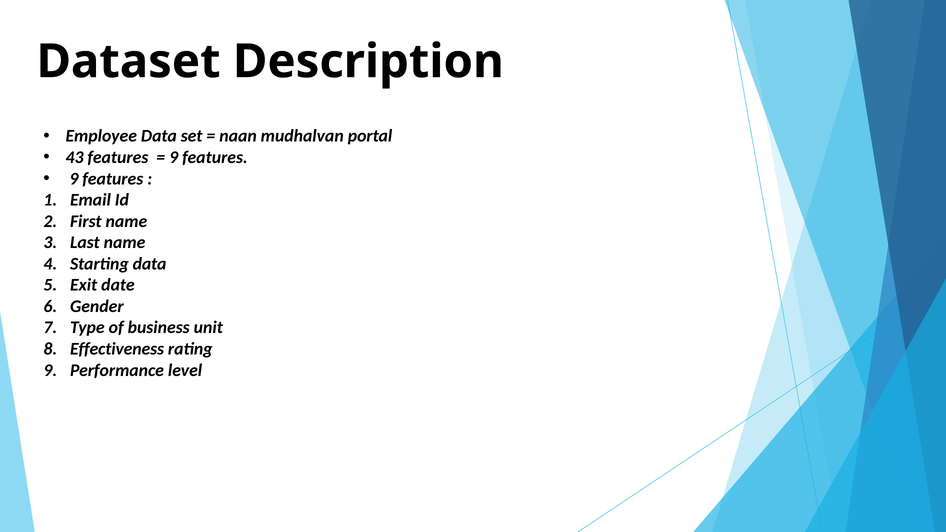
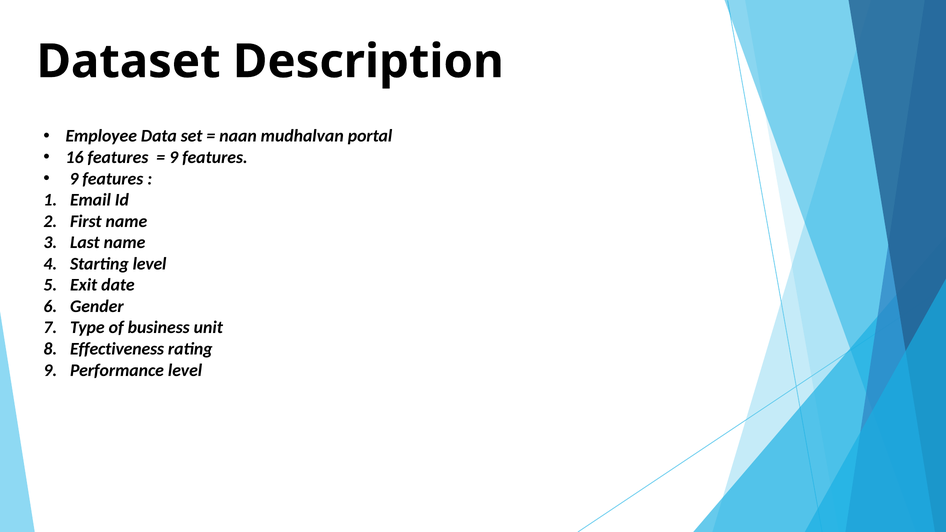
43: 43 -> 16 (75, 157)
Starting data: data -> level (150, 264)
